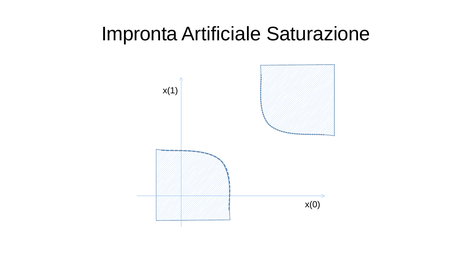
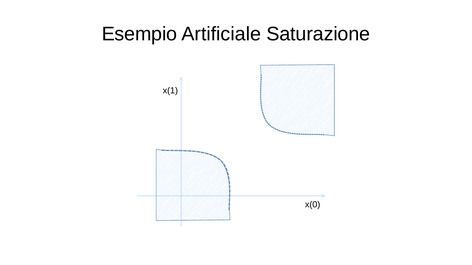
Impronta: Impronta -> Esempio (139, 34)
